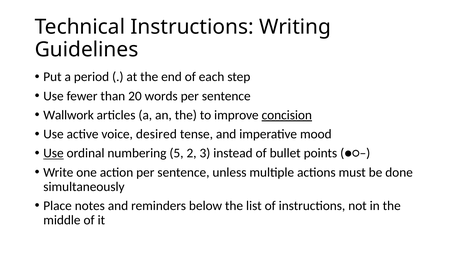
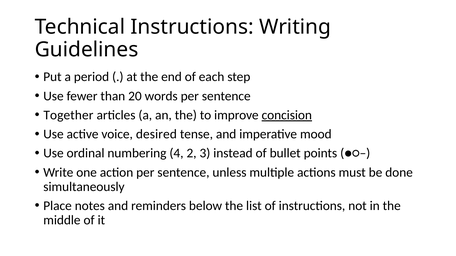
Wallwork: Wallwork -> Together (68, 115)
Use underline: present -> none (53, 154)
5: 5 -> 4 (176, 154)
